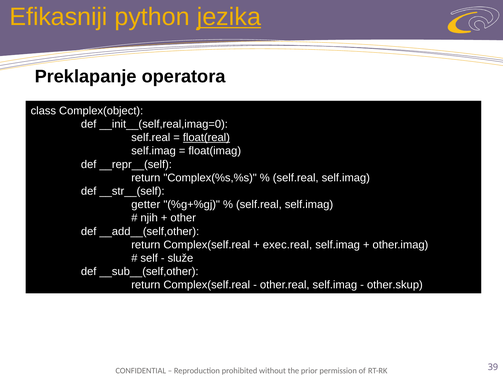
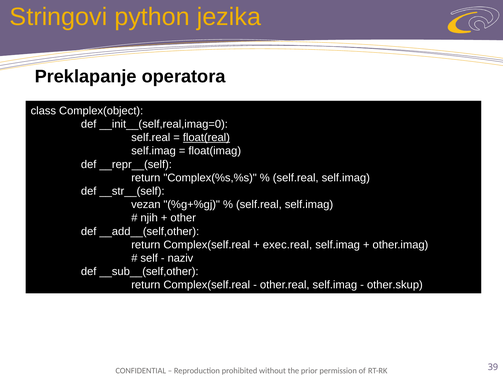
Efikasniji: Efikasniji -> Stringovi (59, 17)
jezika underline: present -> none (229, 17)
getter: getter -> vezan (146, 205)
služe: služe -> naziv (180, 258)
